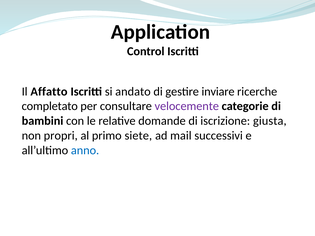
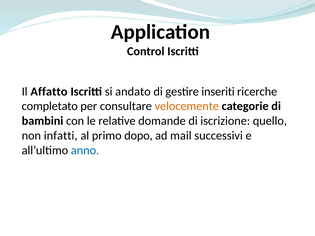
inviare: inviare -> inseriti (218, 92)
velocemente colour: purple -> orange (187, 106)
giusta: giusta -> quello (270, 121)
propri: propri -> infatti (61, 136)
siete: siete -> dopo (138, 136)
